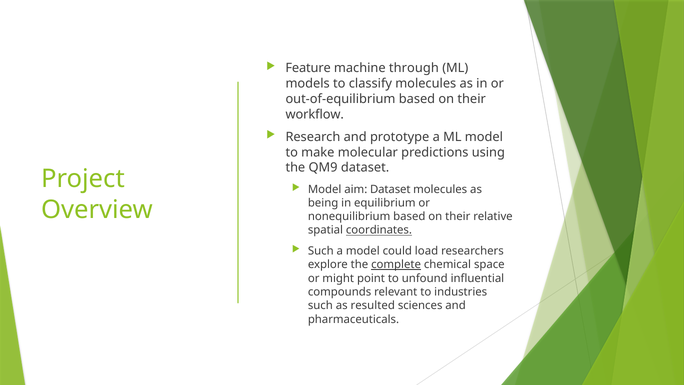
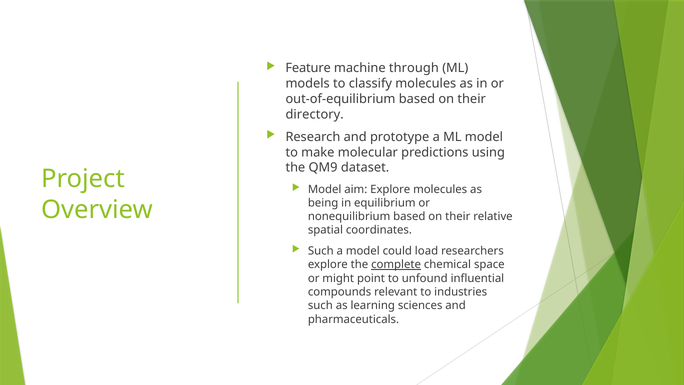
workflow: workflow -> directory (315, 114)
aim Dataset: Dataset -> Explore (390, 189)
coordinates underline: present -> none (379, 230)
resulted: resulted -> learning (373, 305)
